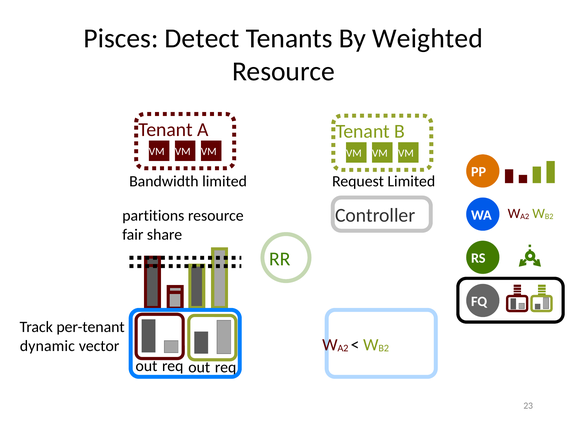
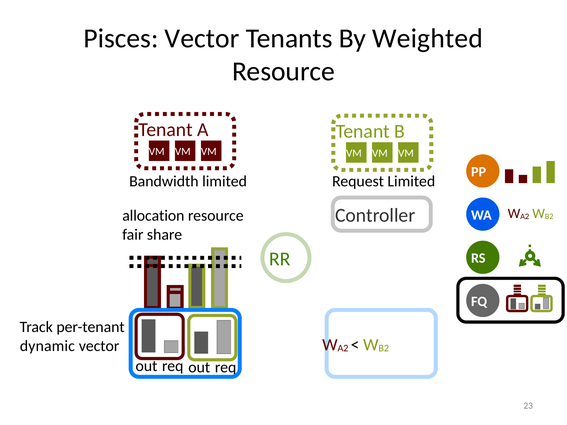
Pisces Detect: Detect -> Vector (202, 38)
partitions: partitions -> allocation (153, 216)
